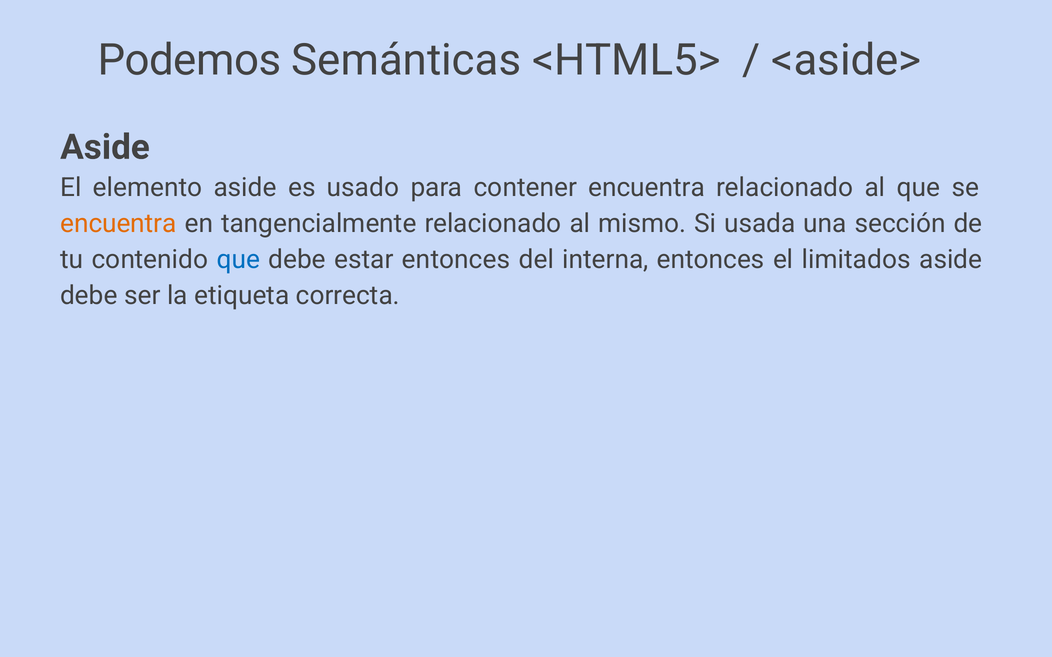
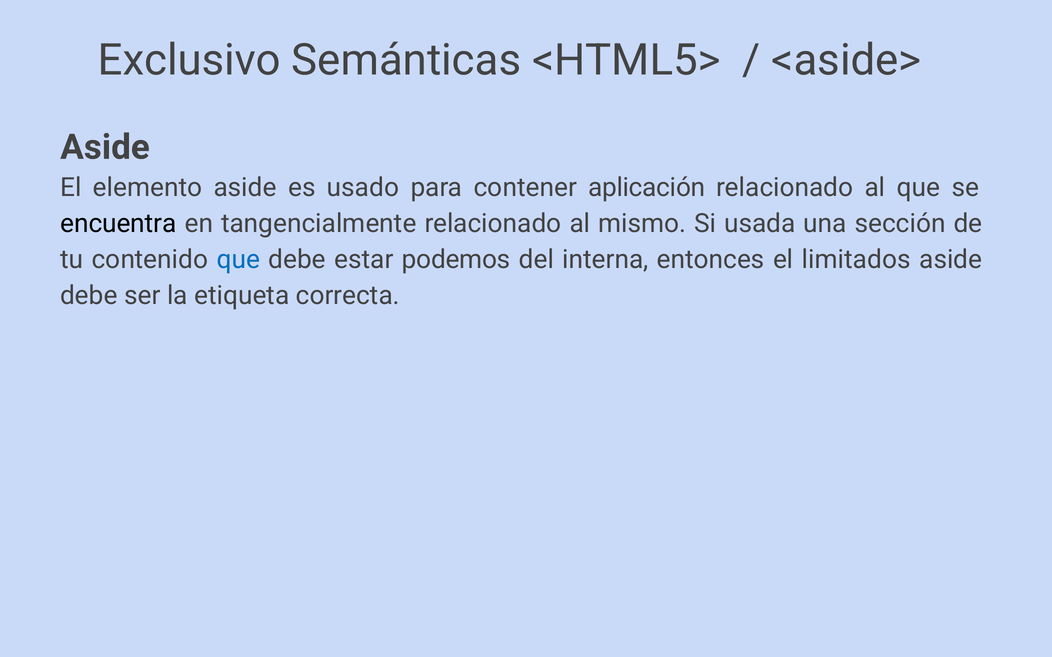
Podemos: Podemos -> Exclusivo (189, 60)
contener encuentra: encuentra -> aplicación (647, 188)
encuentra colour: orange -> black (118, 224)
estar entonces: entonces -> podemos (456, 260)
